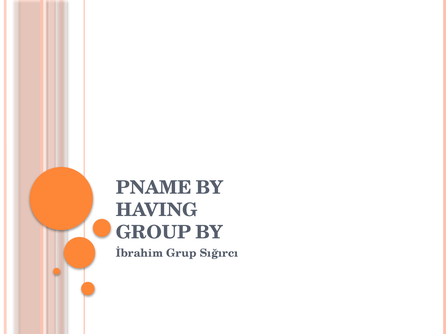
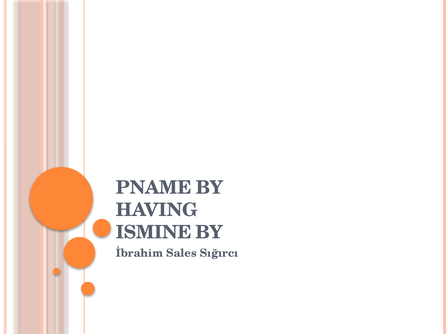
GROUP: GROUP -> ISMINE (154, 233)
Grup: Grup -> Sales (181, 254)
